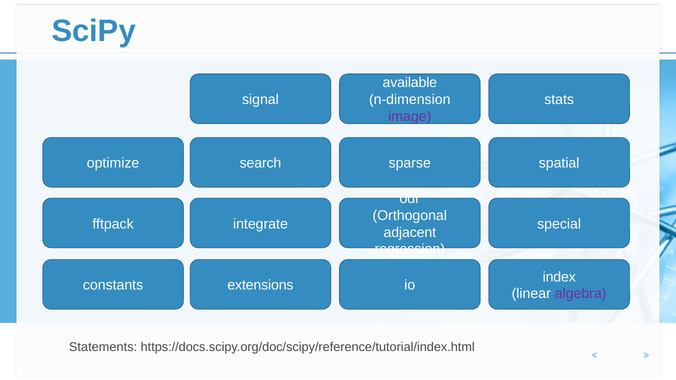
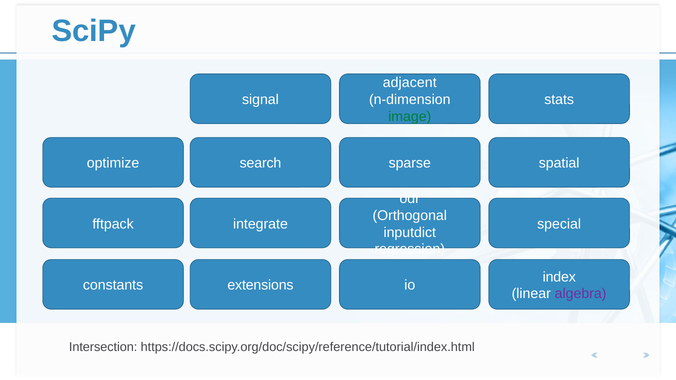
available: available -> adjacent (410, 83)
image colour: purple -> green (410, 117)
adjacent: adjacent -> inputdict (410, 233)
Statements: Statements -> Intersection (103, 347)
